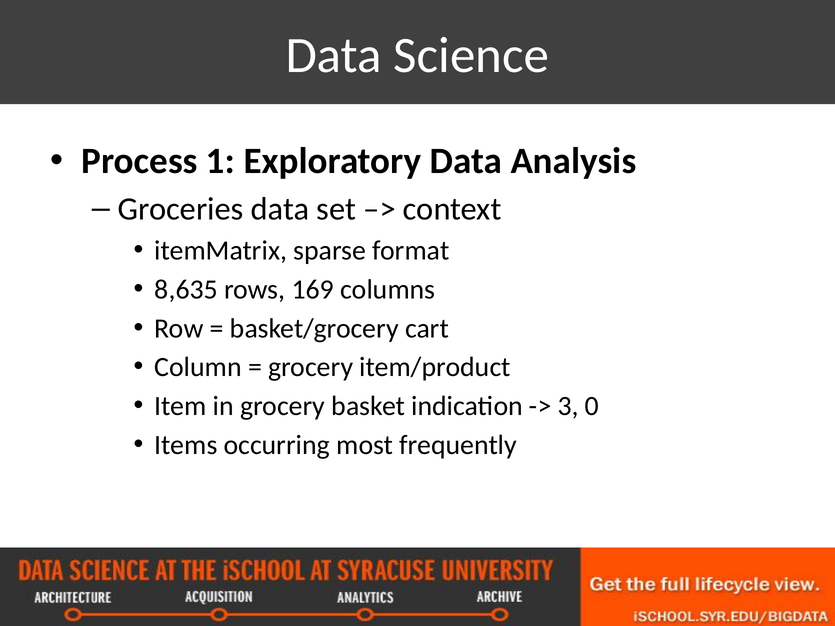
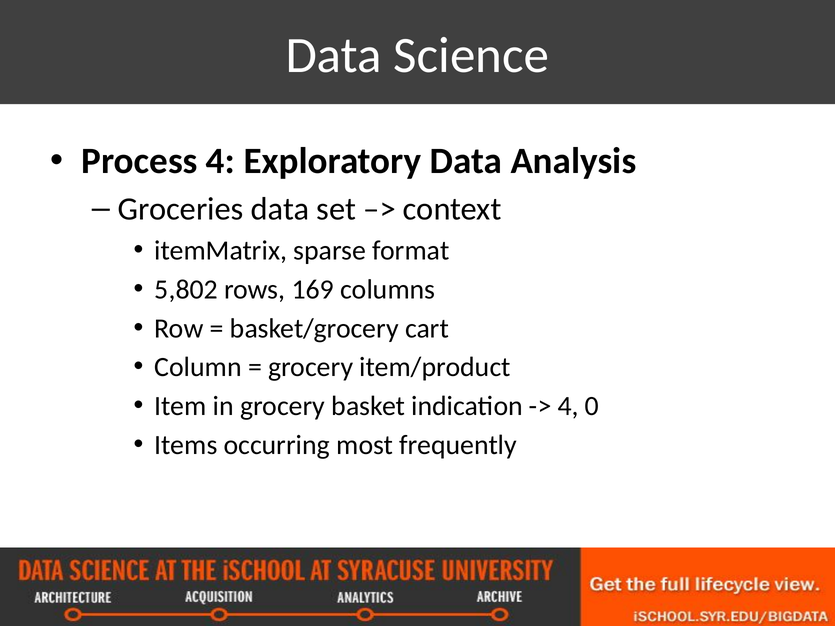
Process 1: 1 -> 4 (221, 161)
8,635: 8,635 -> 5,802 (186, 290)
3: 3 -> 4 (568, 406)
